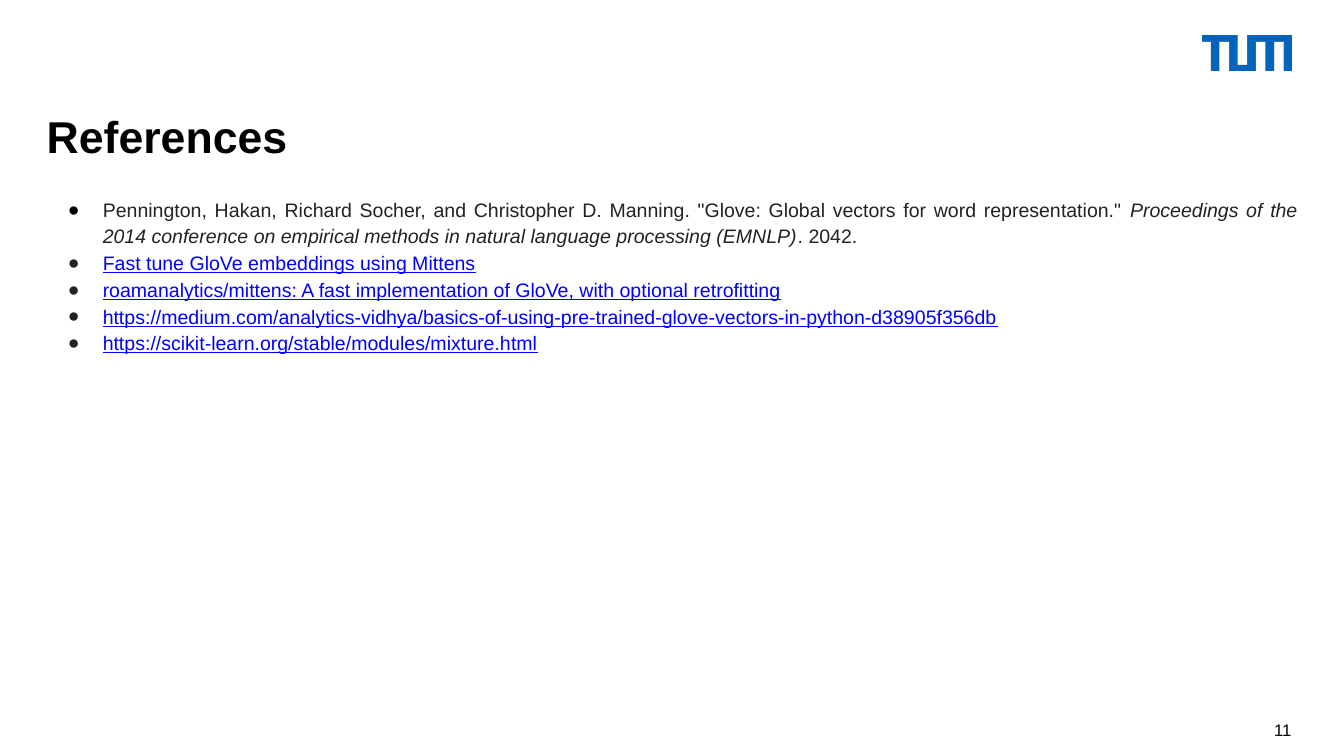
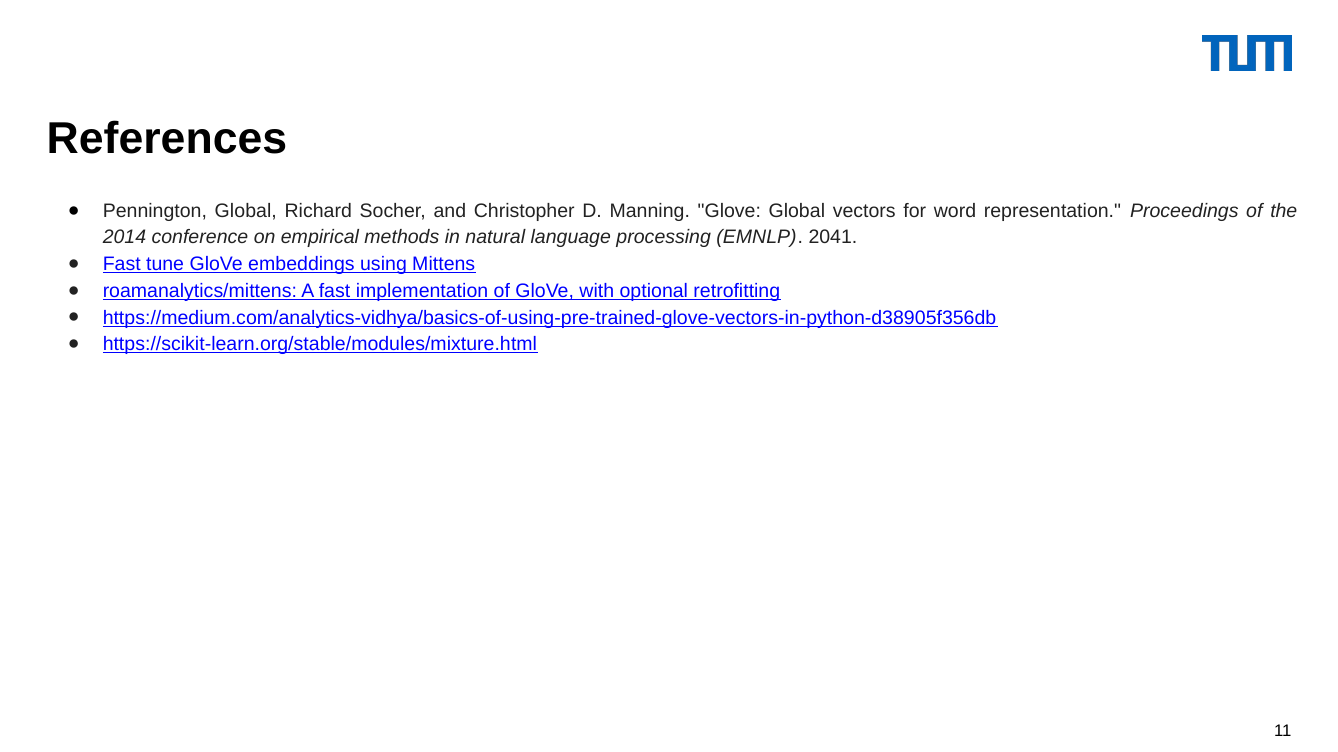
Pennington Hakan: Hakan -> Global (246, 211)
2042: 2042 -> 2041 (833, 238)
